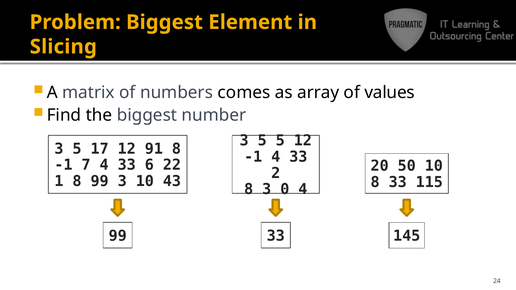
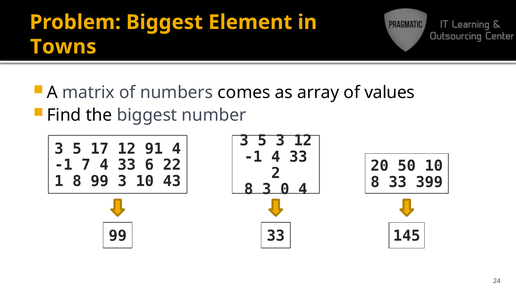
Slicing: Slicing -> Towns (63, 47)
5 5: 5 -> 3 (280, 141)
91 8: 8 -> 4 (176, 149)
115: 115 -> 399 (429, 182)
